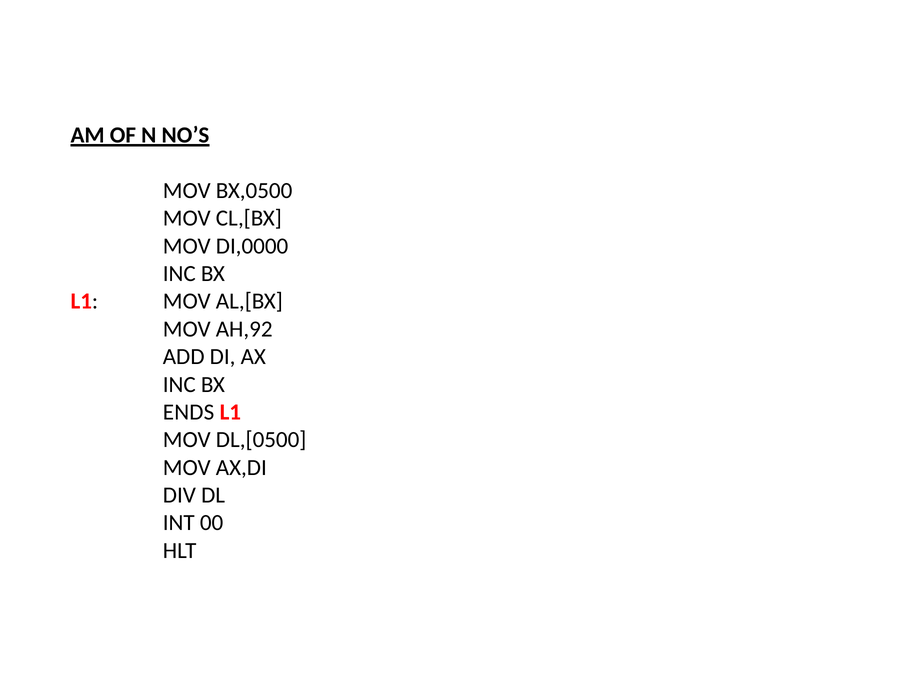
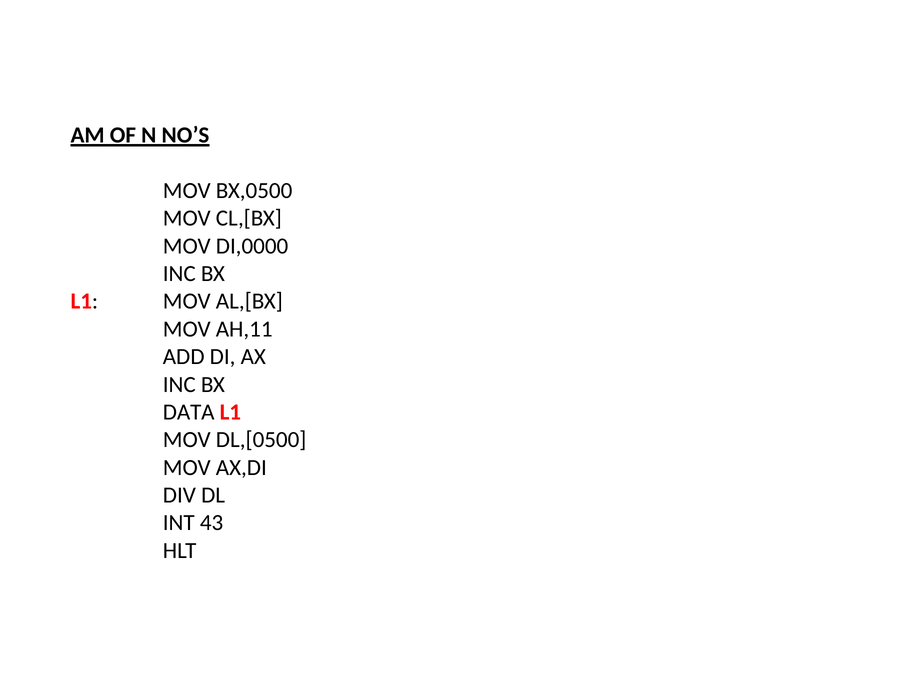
AH,92: AH,92 -> AH,11 (244, 329)
ENDS: ENDS -> DATA (189, 412)
00: 00 -> 43 (212, 523)
